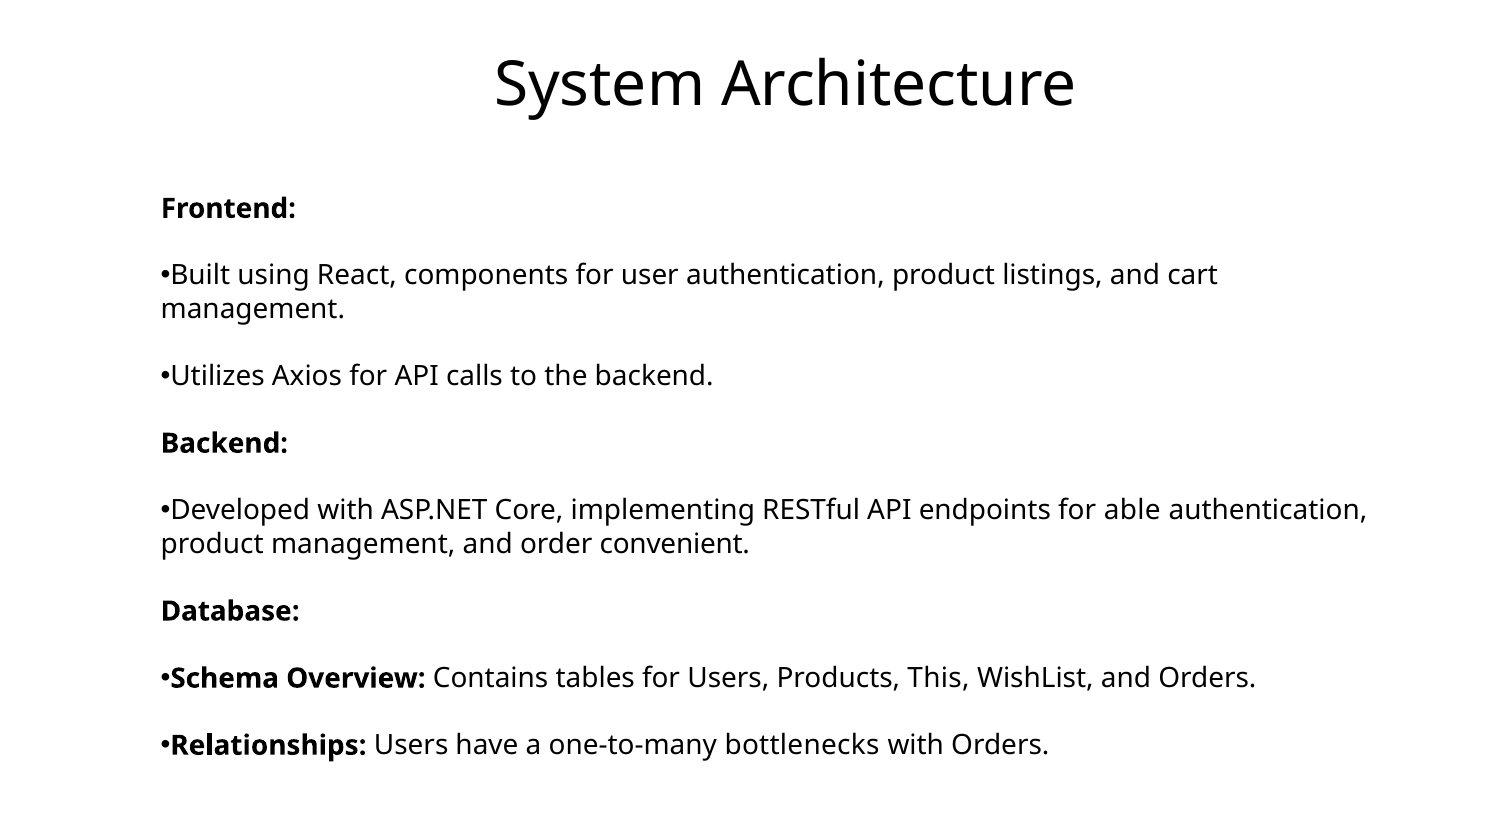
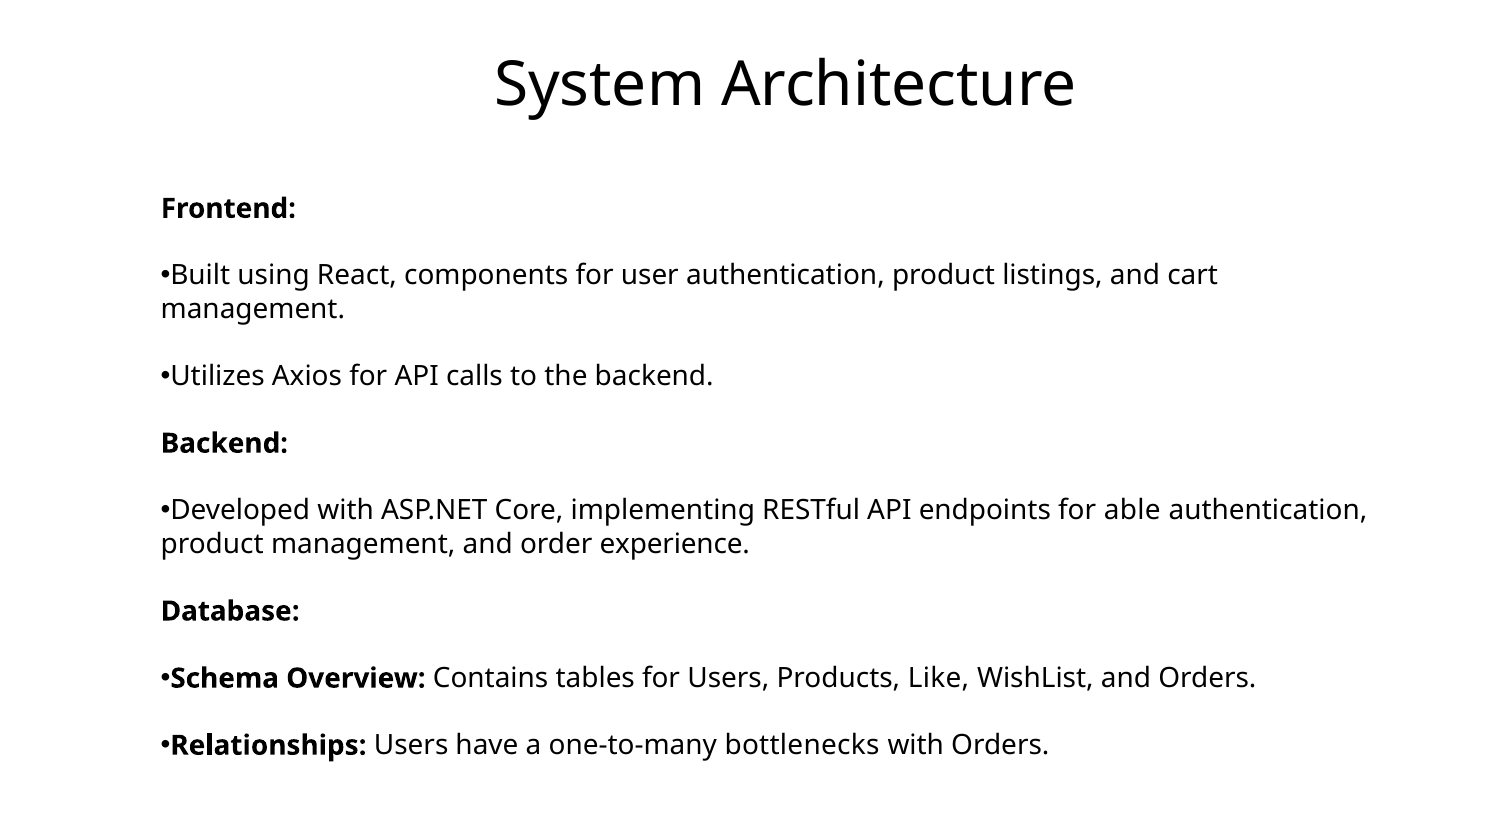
convenient: convenient -> experience (675, 544)
This: This -> Like (939, 678)
